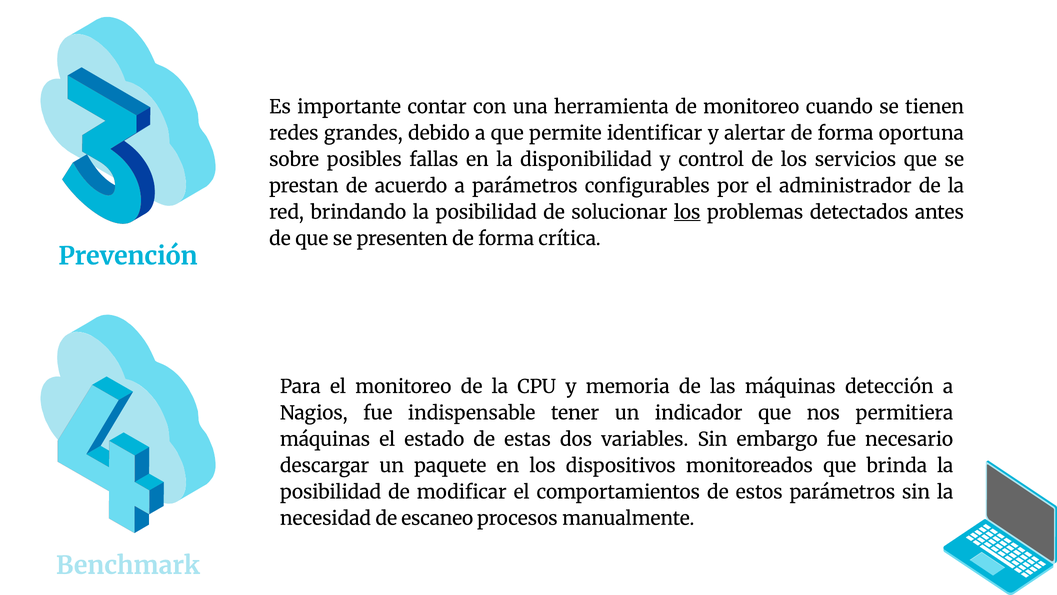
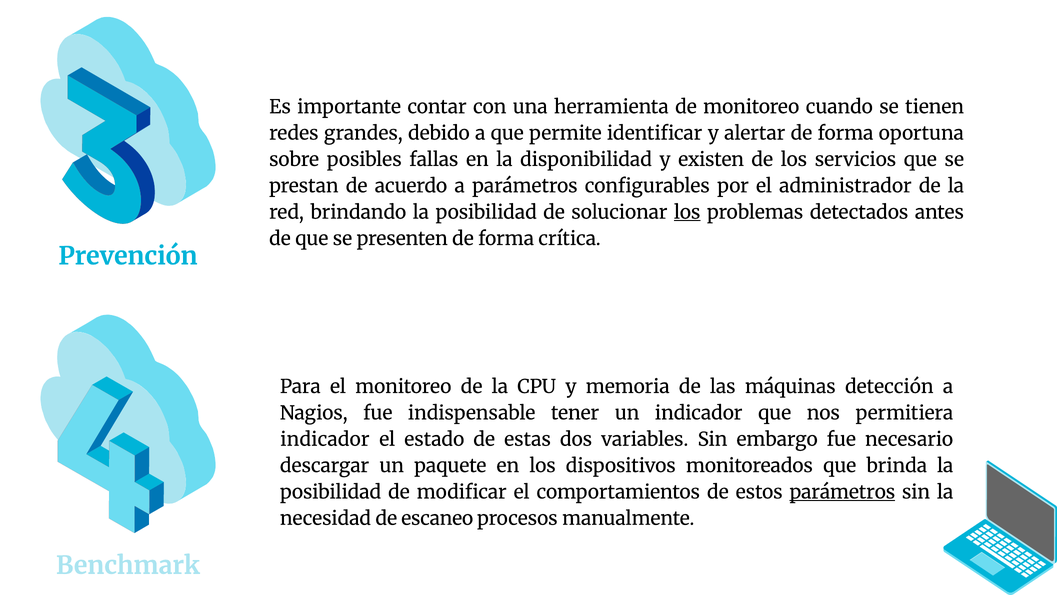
control: control -> existen (711, 160)
máquinas: máquinas -> indicador (325, 439)
parámetros underline: none -> present (842, 492)
